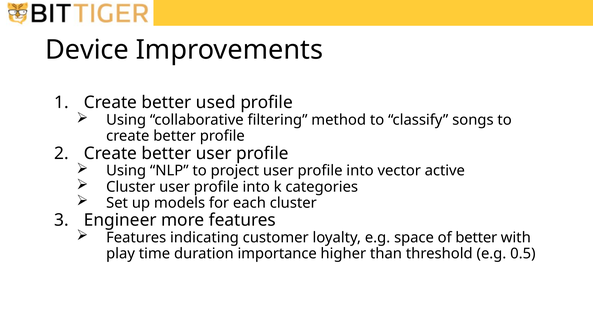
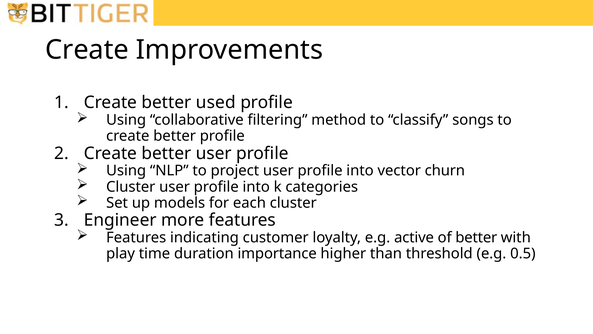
Device: Device -> Create (87, 50)
active: active -> churn (445, 171)
space: space -> active (414, 237)
